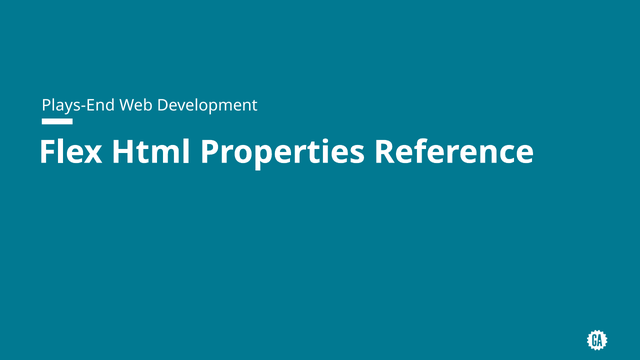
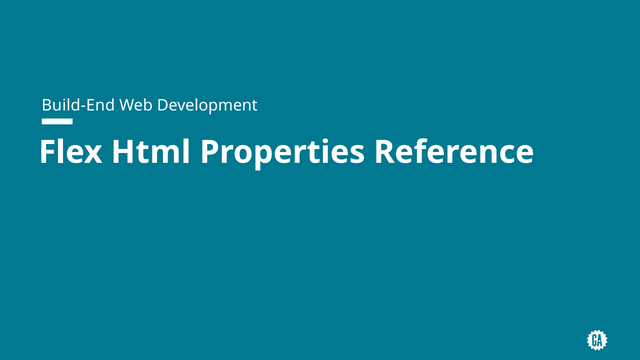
Plays-End: Plays-End -> Build-End (78, 105)
